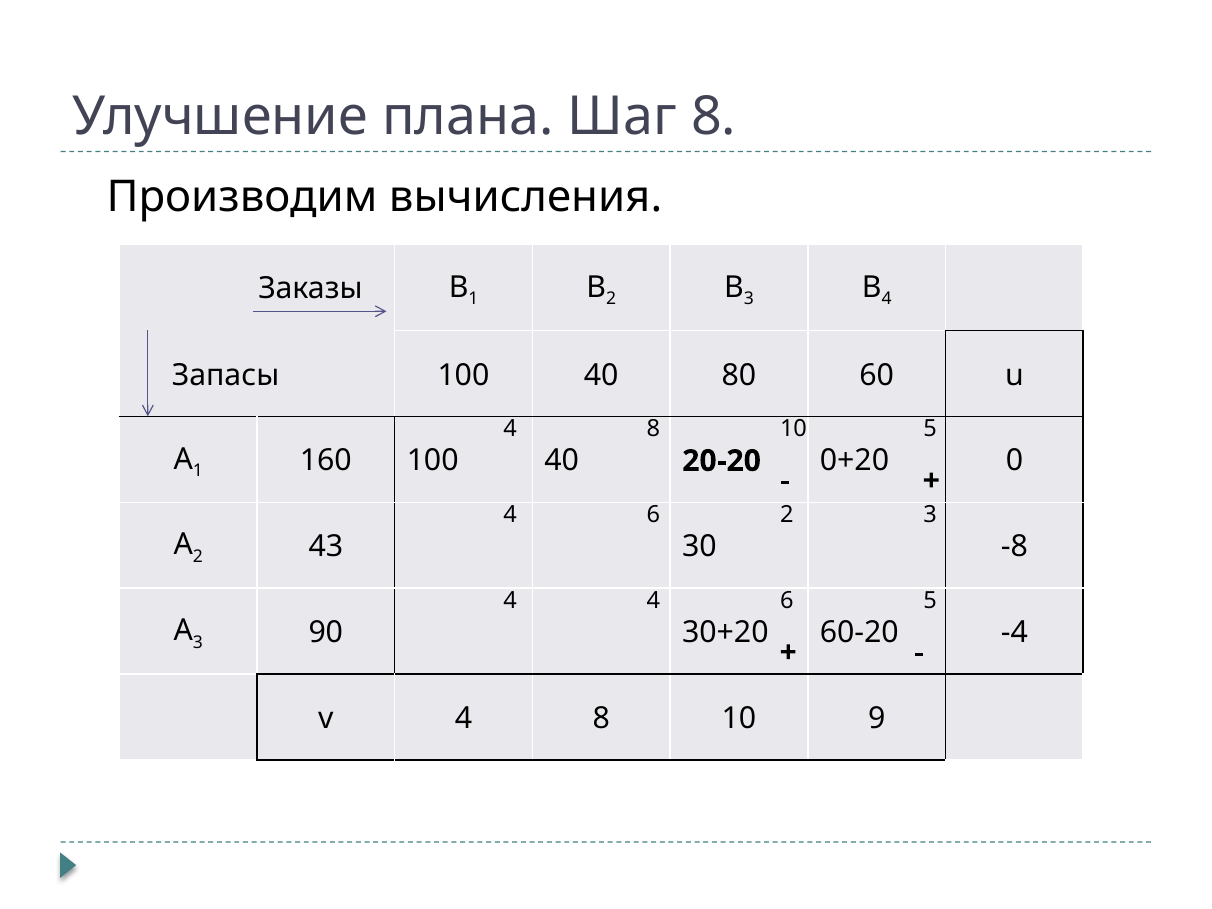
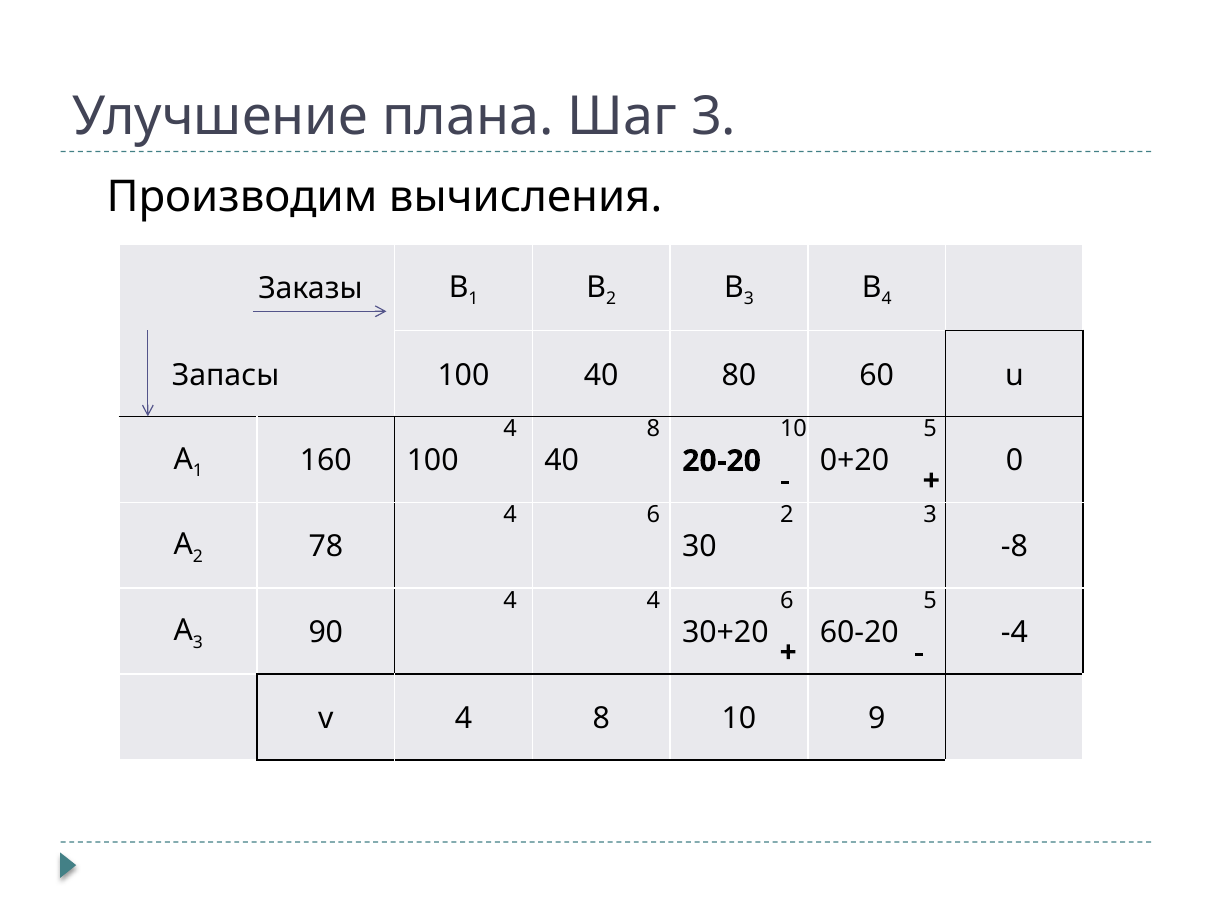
Шаг 8: 8 -> 3 (714, 117)
43: 43 -> 78 (326, 547)
